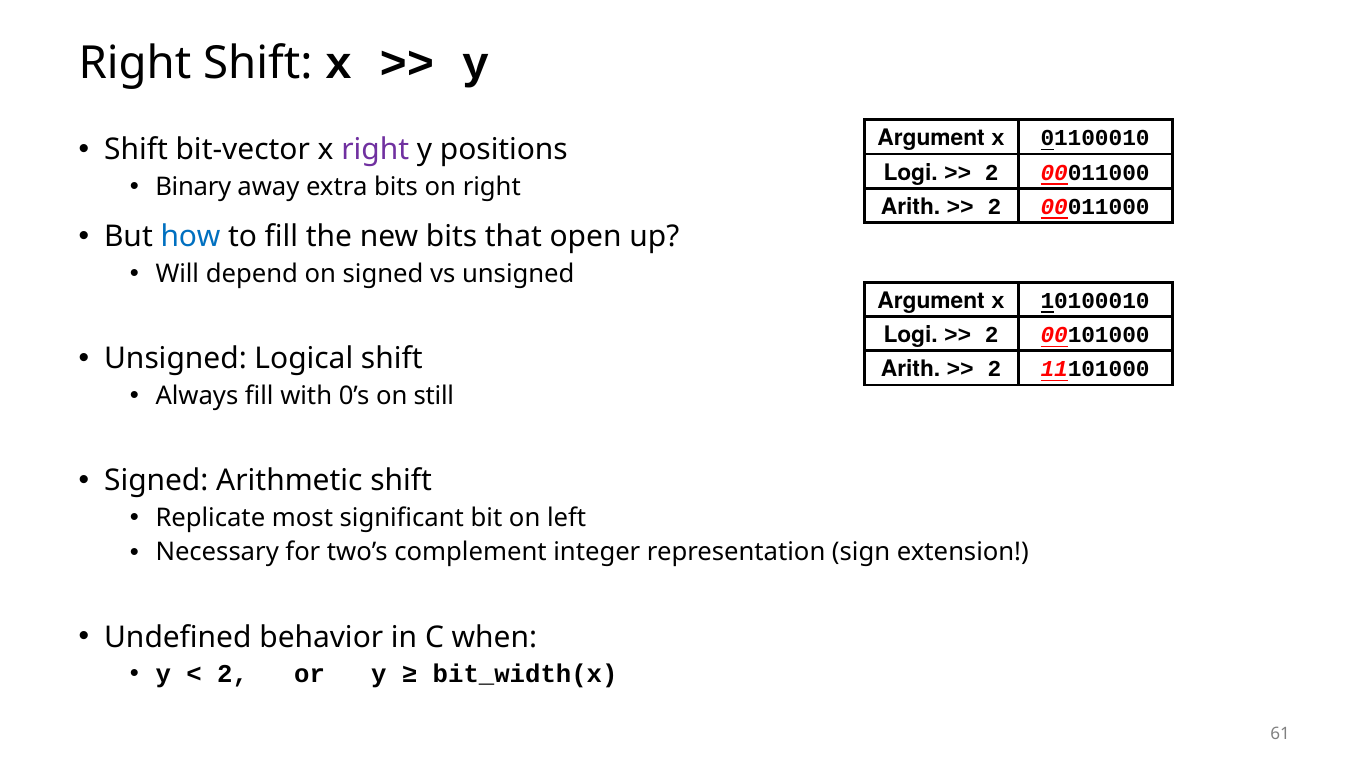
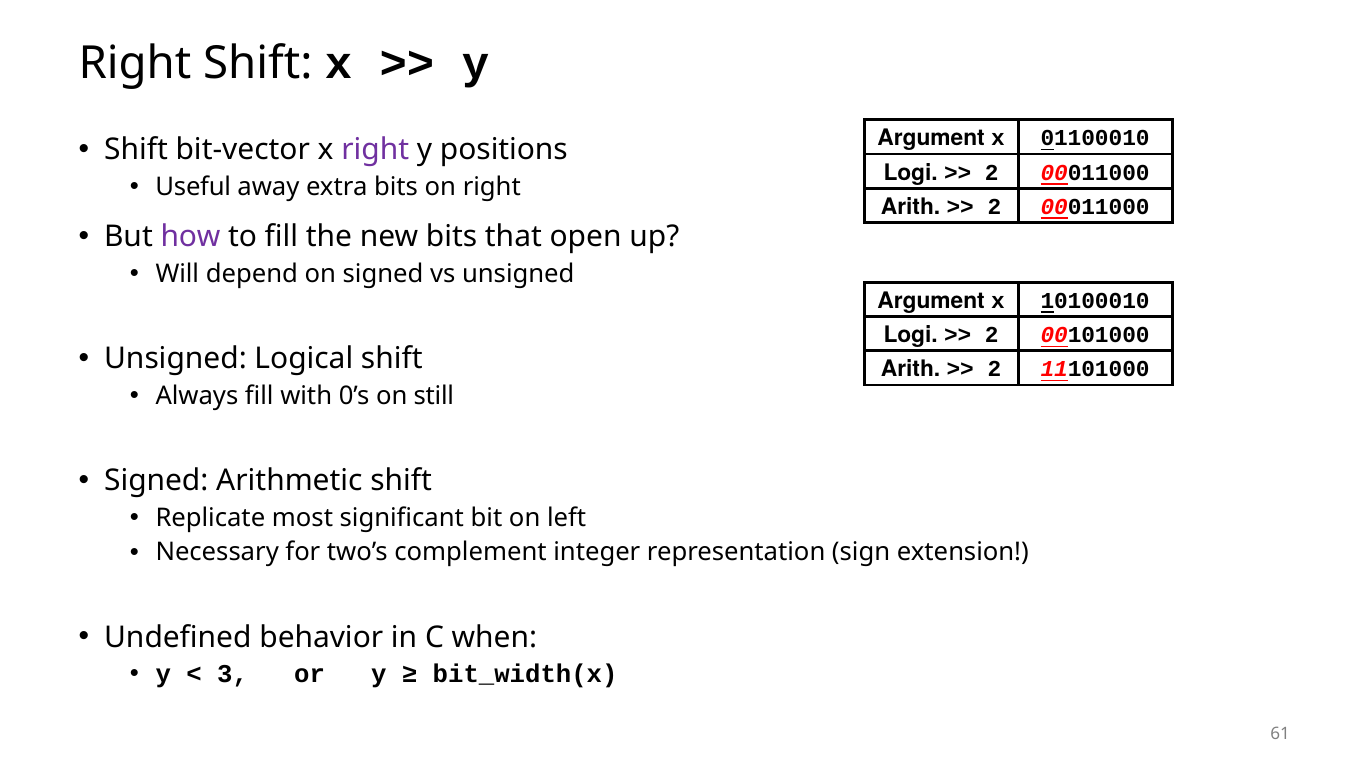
Binary: Binary -> Useful (193, 187)
how colour: blue -> purple (191, 237)
2: 2 -> 3 (233, 675)
